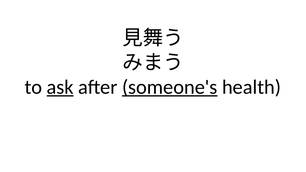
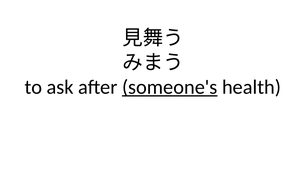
ask underline: present -> none (60, 87)
